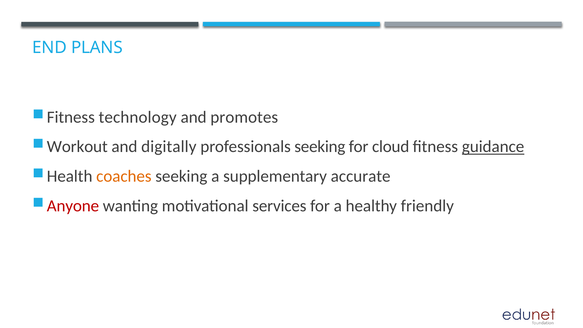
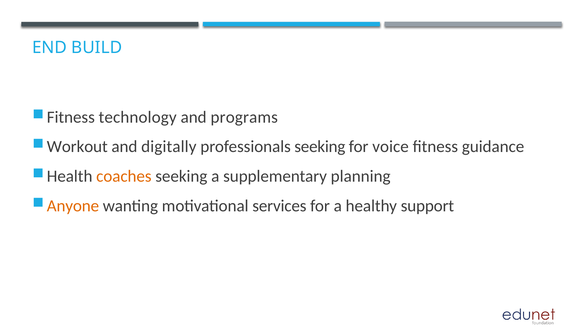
PLANS: PLANS -> BUILD (97, 48)
promotes: promotes -> programs (244, 117)
cloud: cloud -> voice (391, 147)
guidance underline: present -> none (493, 147)
accurate: accurate -> planning (361, 176)
Anyone colour: red -> orange (73, 206)
friendly: friendly -> support (427, 206)
